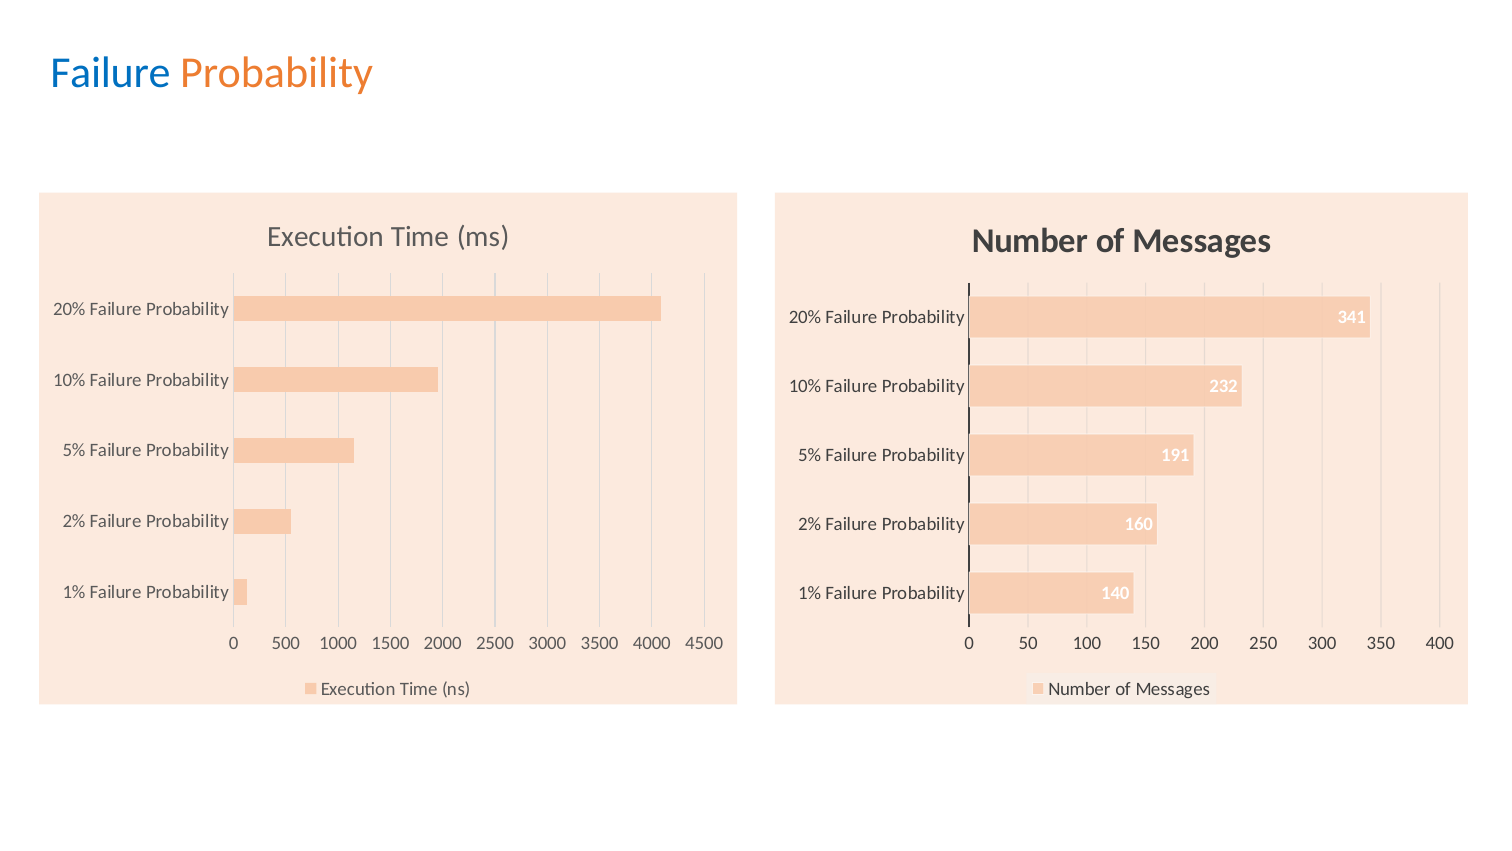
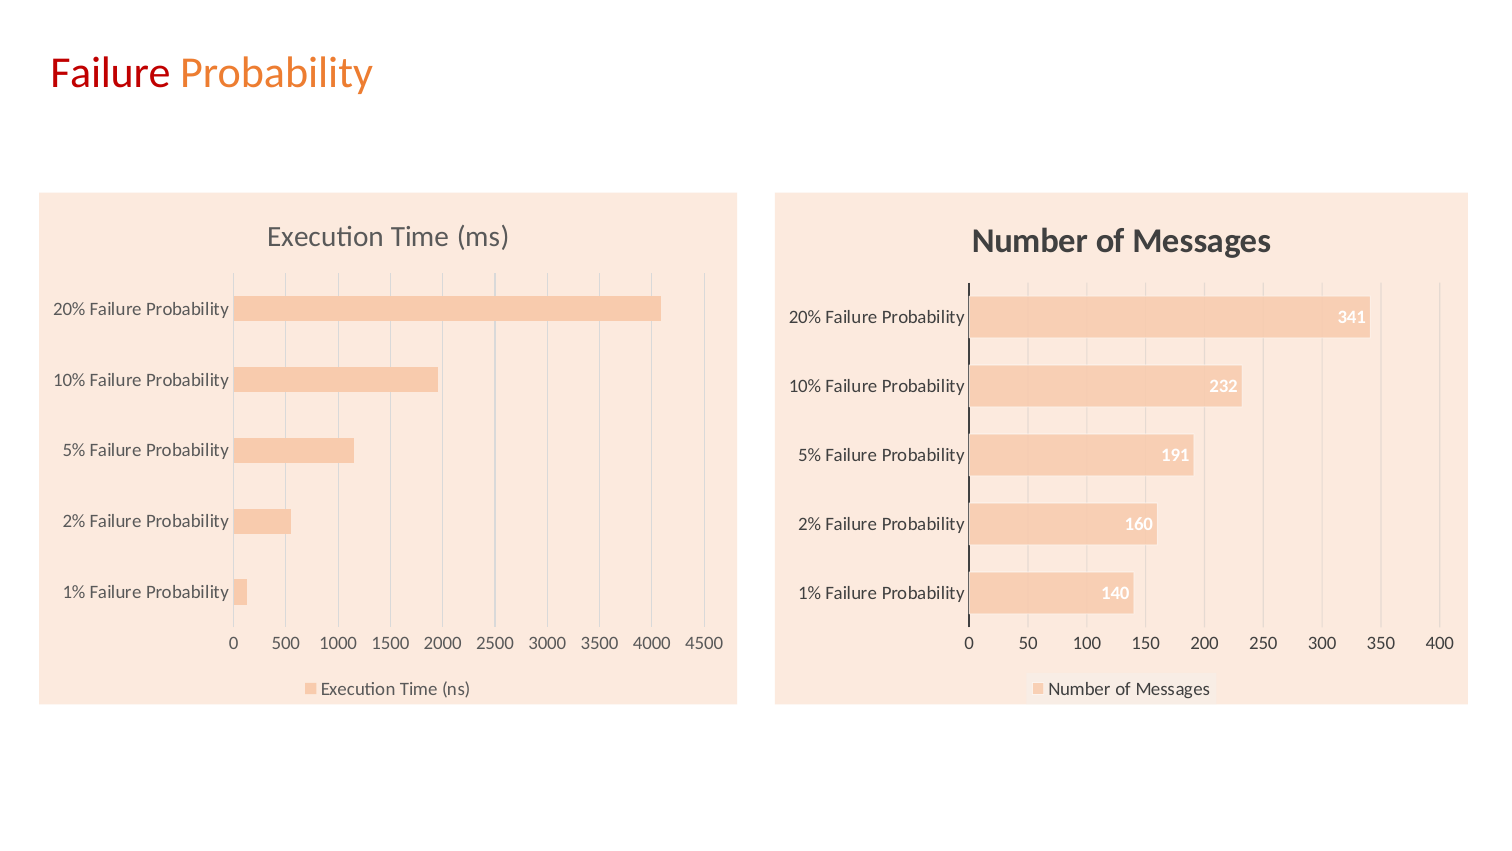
Failure colour: blue -> red (110, 73)
